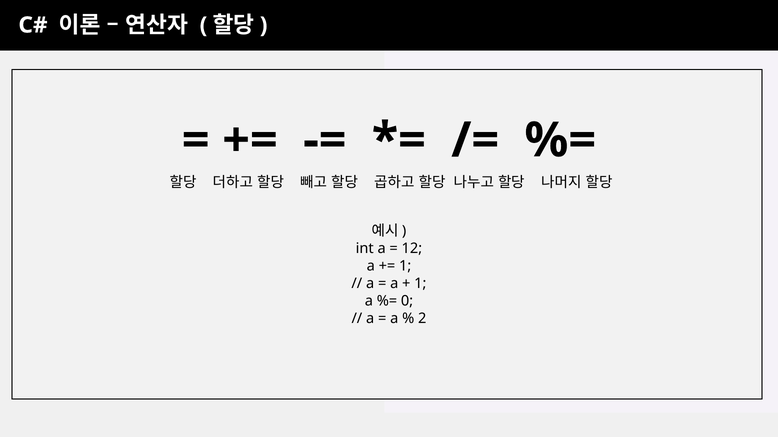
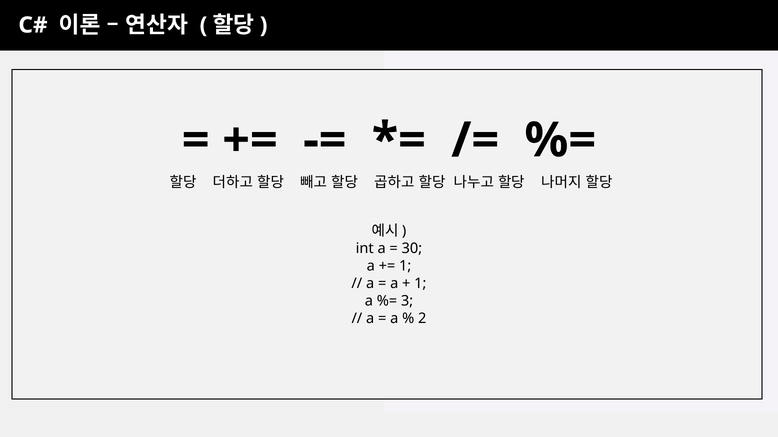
12: 12 -> 30 (412, 249)
0: 0 -> 3 (407, 301)
